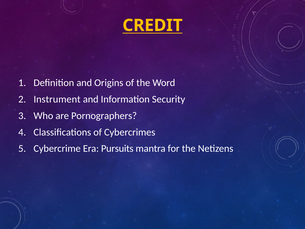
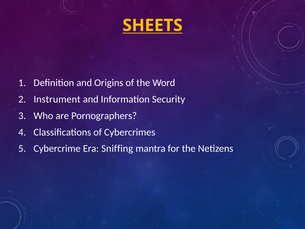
CREDIT: CREDIT -> SHEETS (153, 25)
Pursuits: Pursuits -> Sniffing (117, 148)
